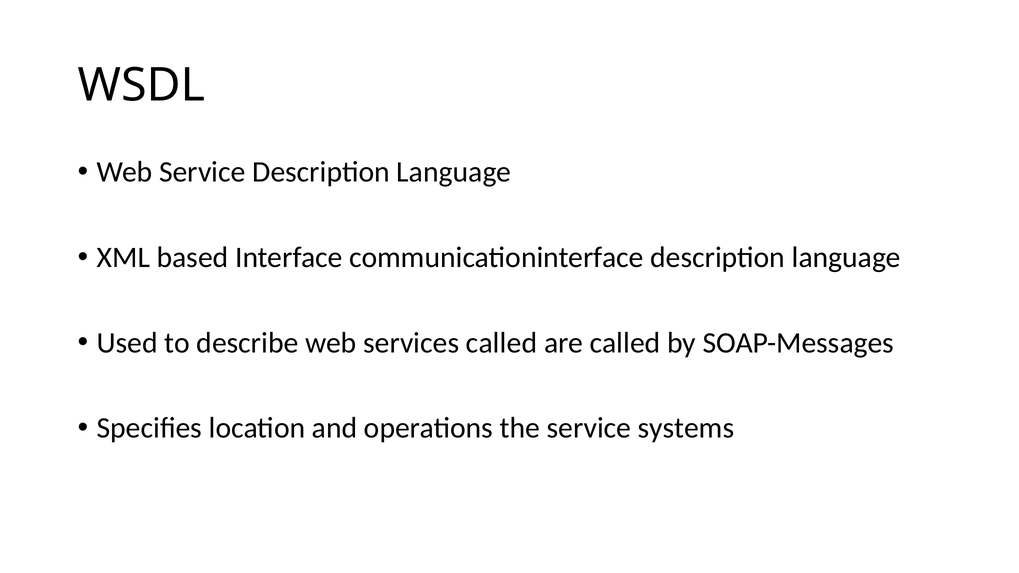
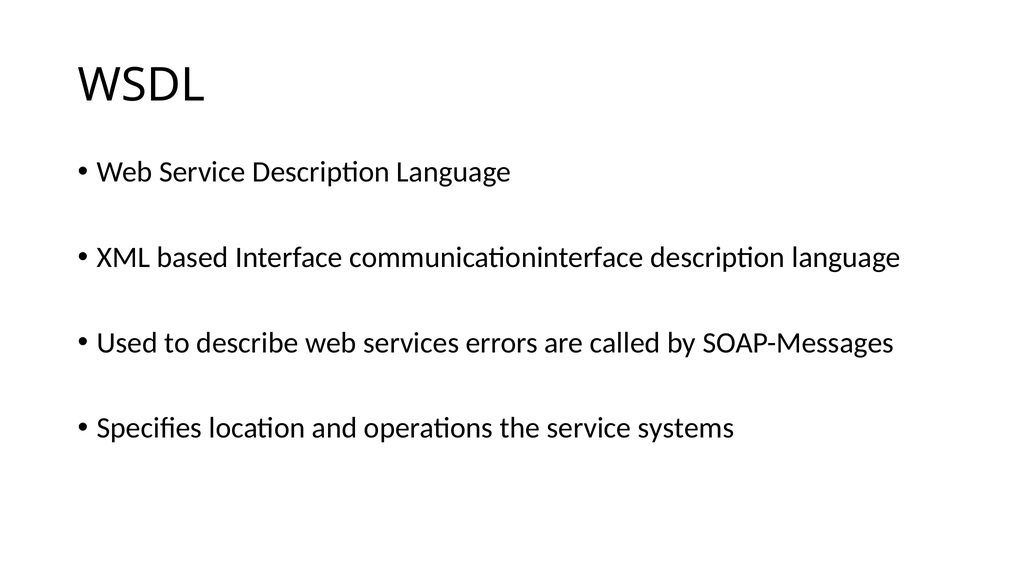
services called: called -> errors (502, 343)
